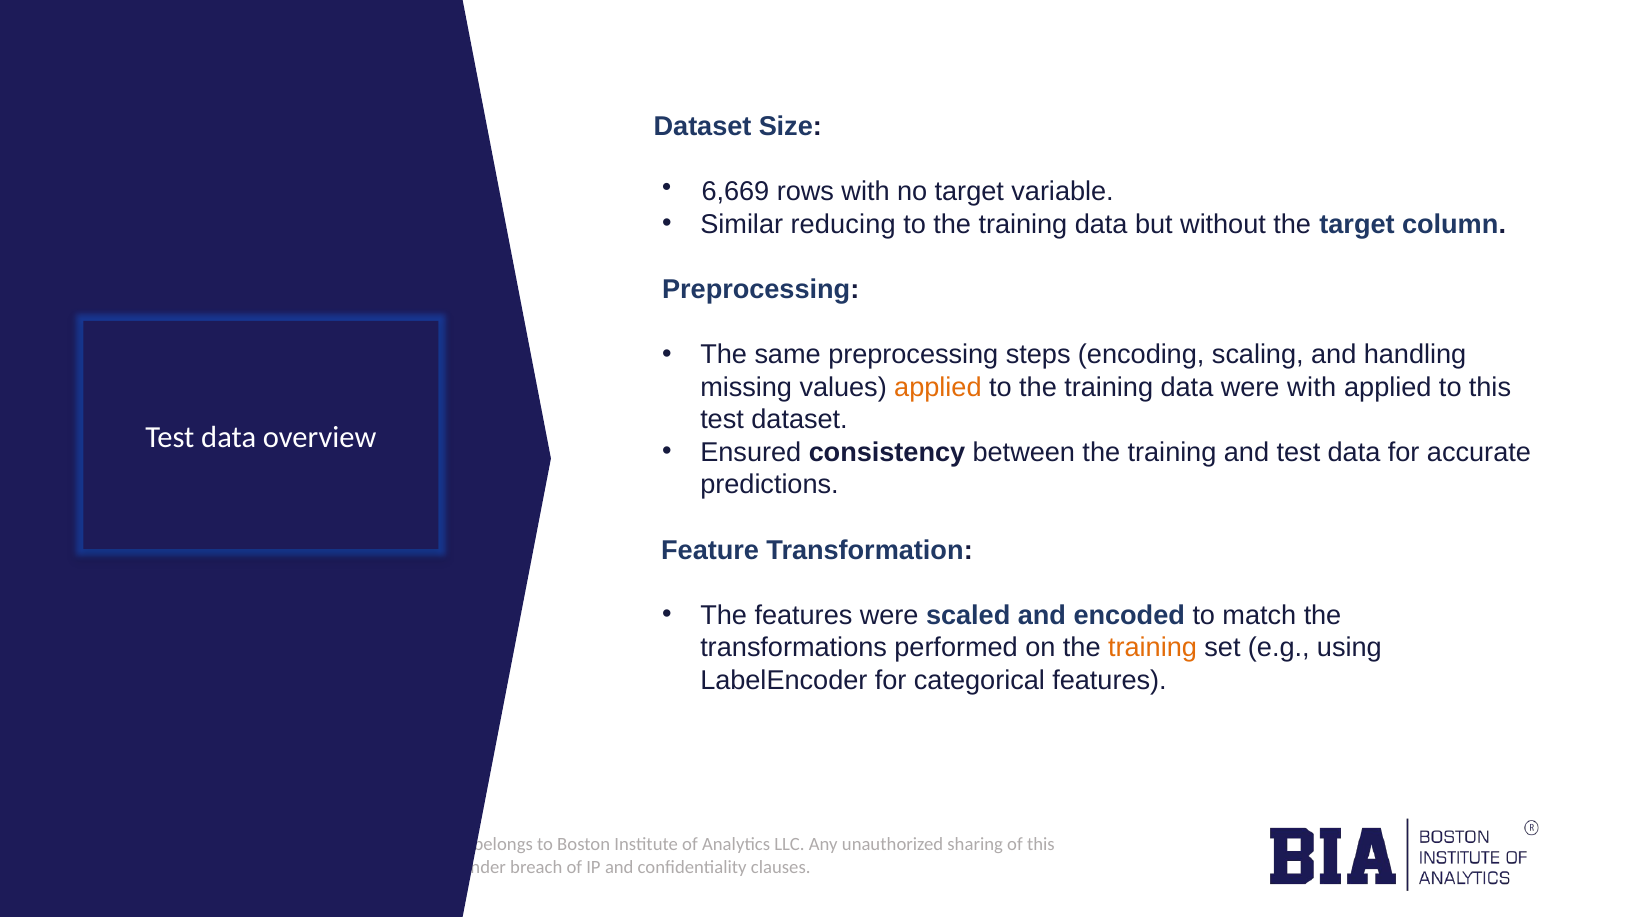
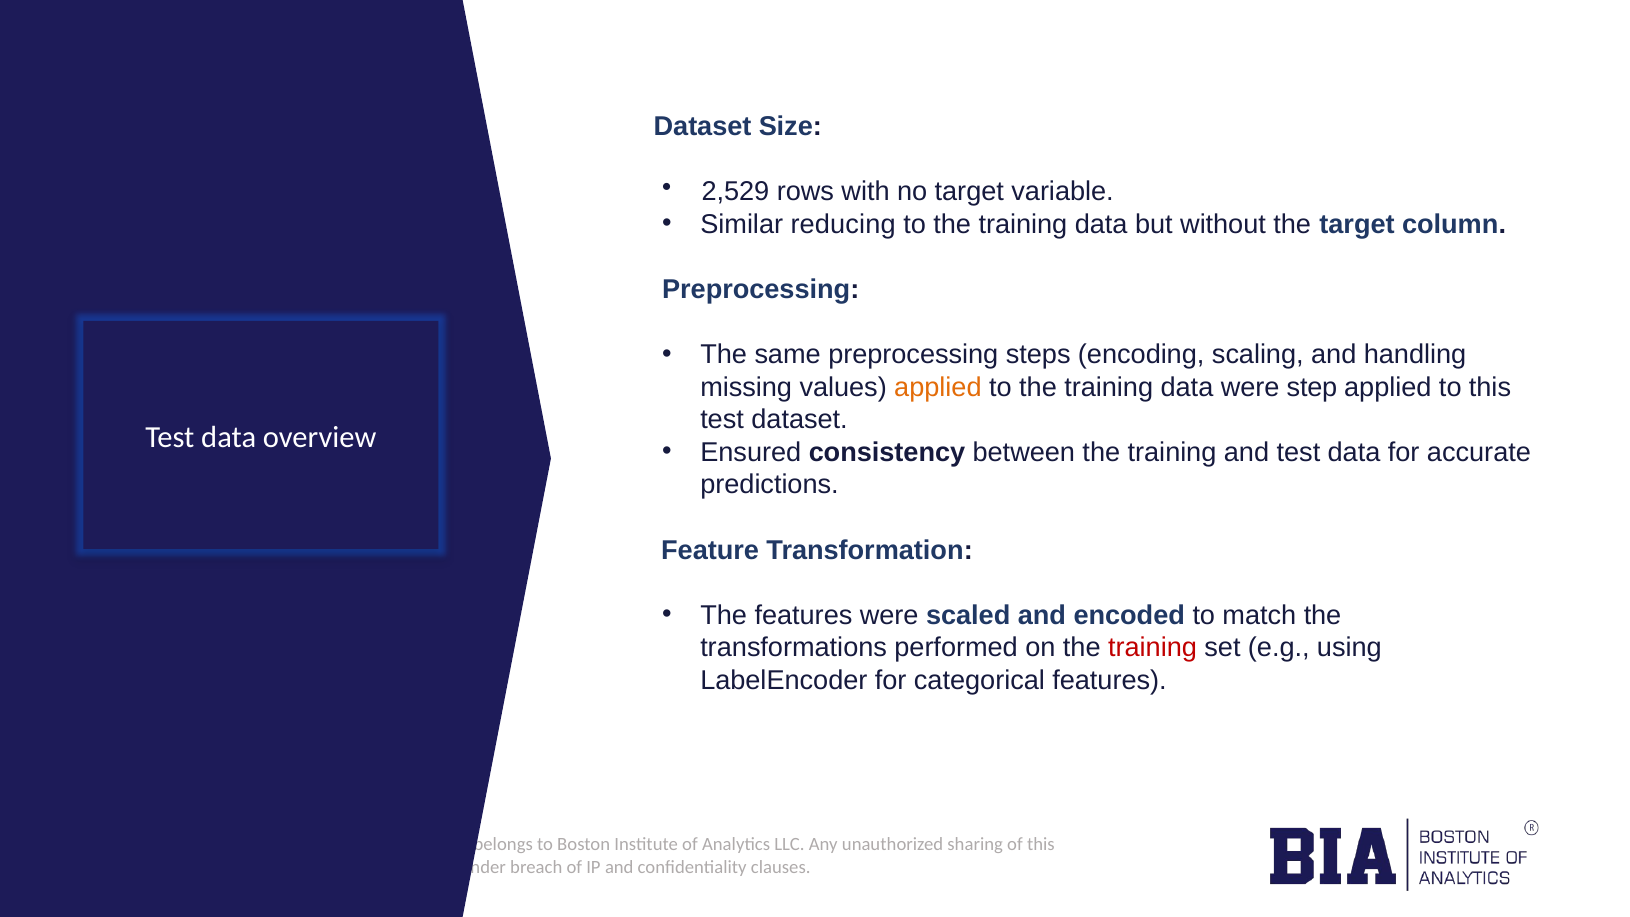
6,669: 6,669 -> 2,529 (736, 192)
were with: with -> step (1312, 387)
training colour: orange -> red (1153, 648)
